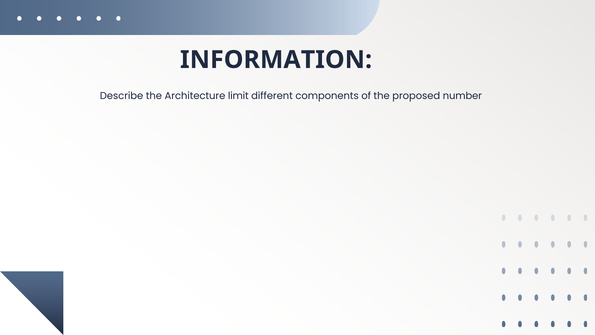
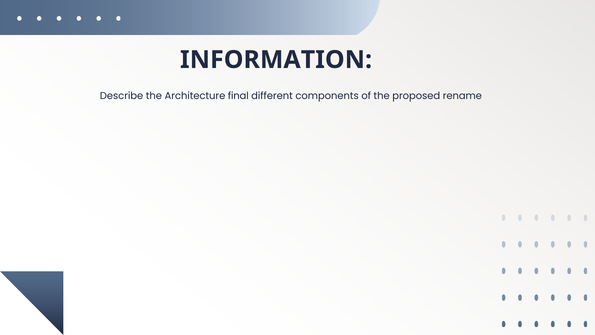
limit: limit -> final (238, 96)
number: number -> rename (462, 96)
